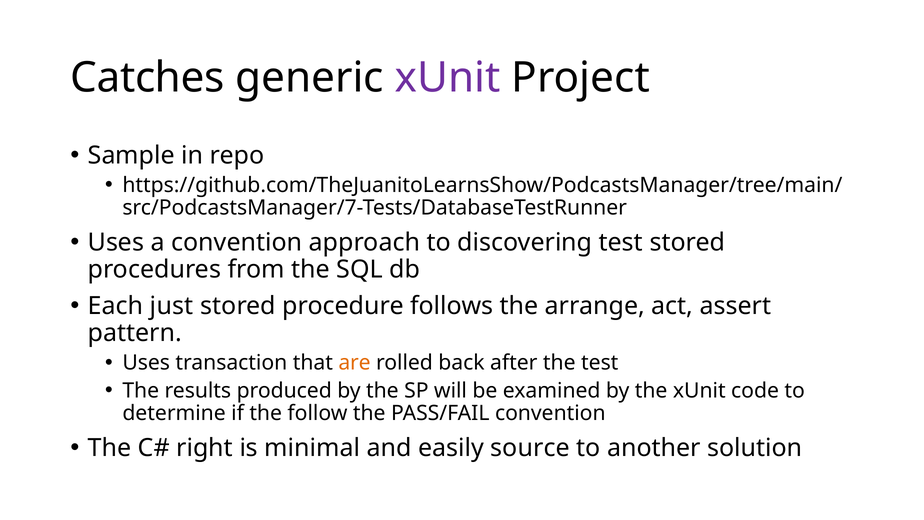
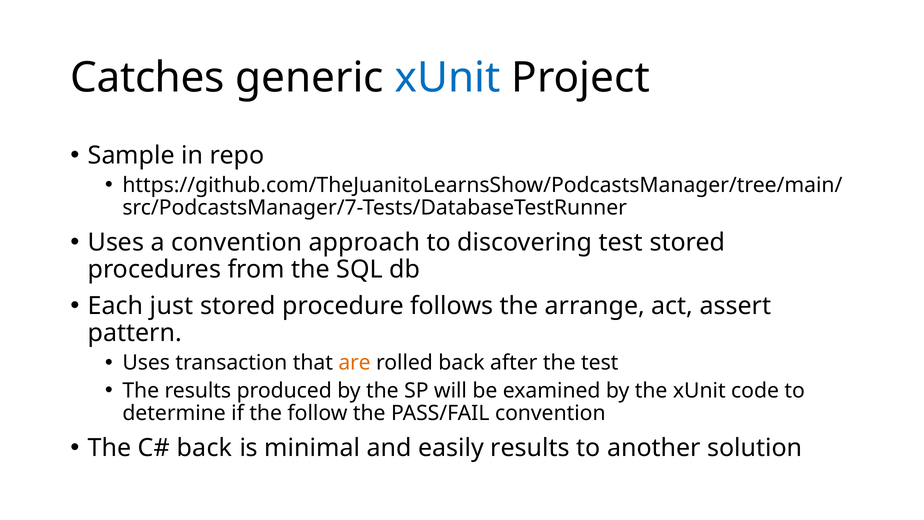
xUnit colour: purple -> blue (448, 78)
right: right -> back (204, 448)
easily source: source -> results (530, 448)
